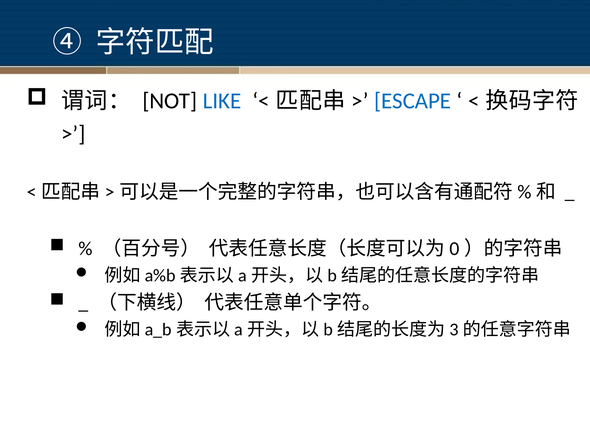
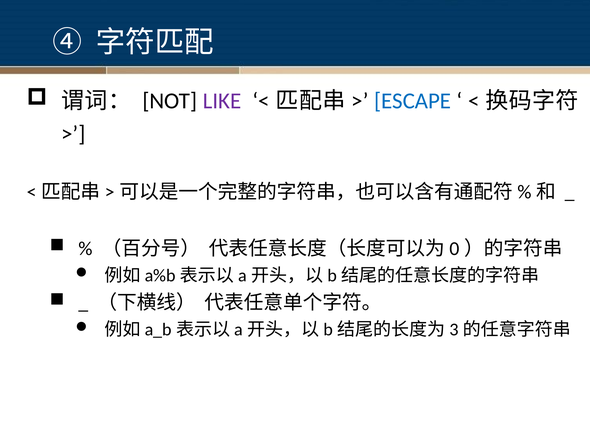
LIKE colour: blue -> purple (222, 101)
